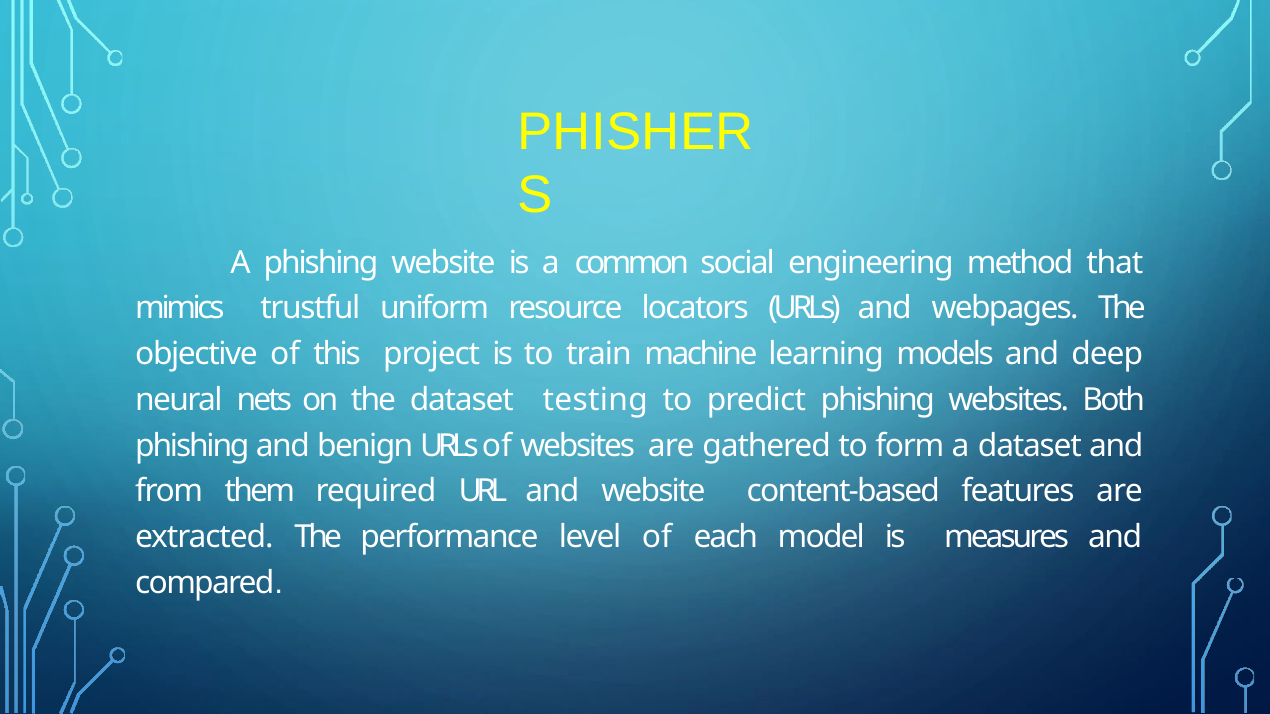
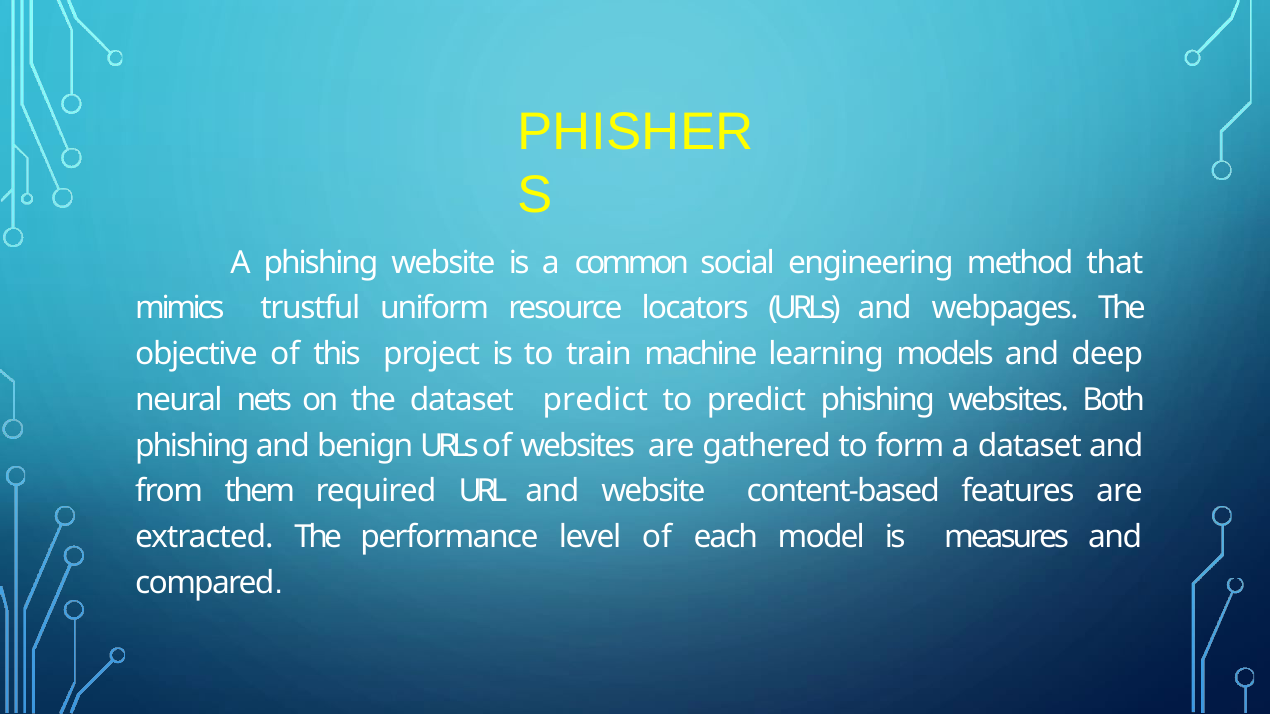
dataset testing: testing -> predict (595, 400)
